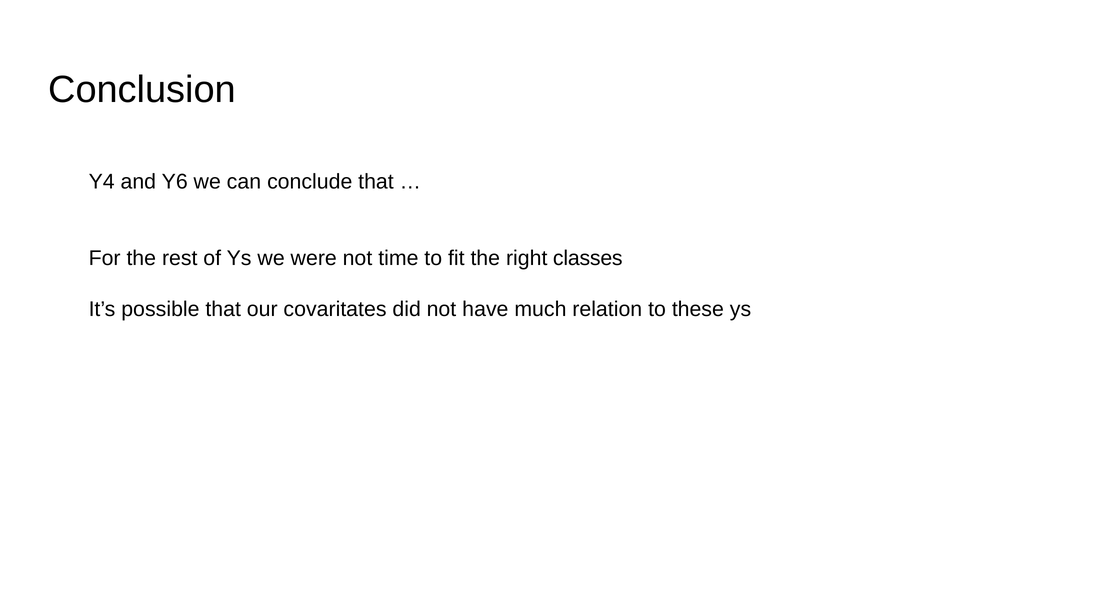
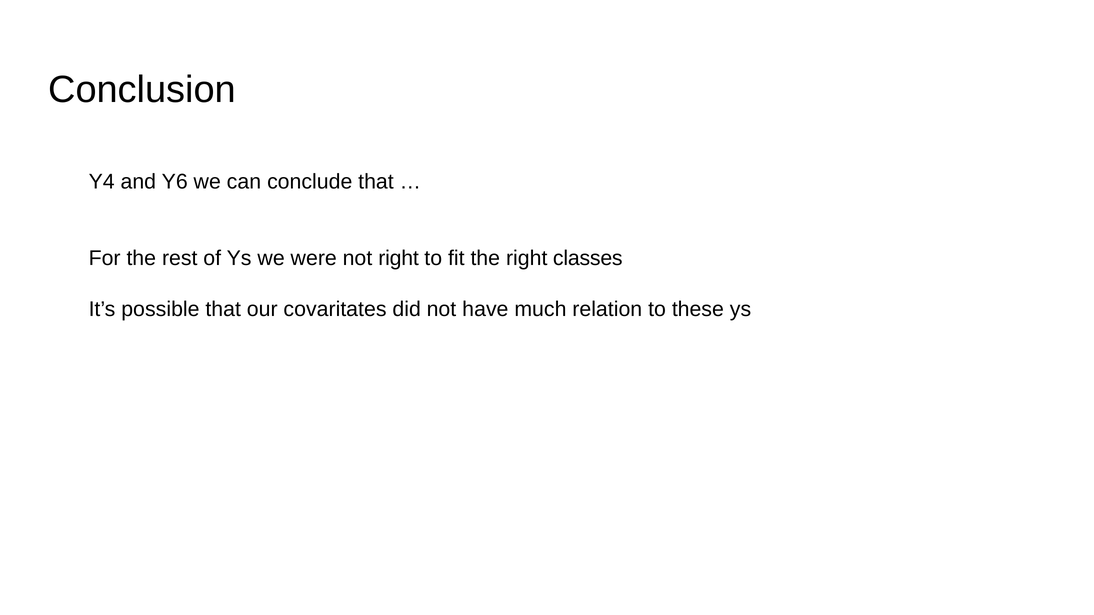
not time: time -> right (399, 259)
